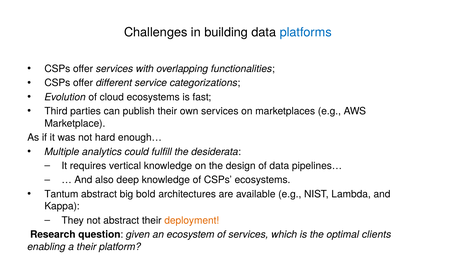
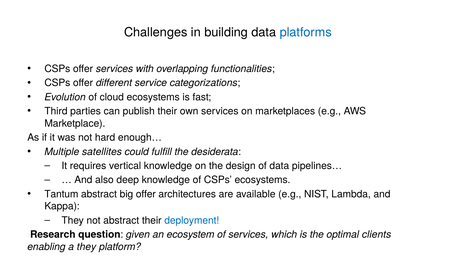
analytics: analytics -> satellites (102, 152)
big bold: bold -> offer (146, 195)
deployment colour: orange -> blue (192, 221)
a their: their -> they (86, 247)
